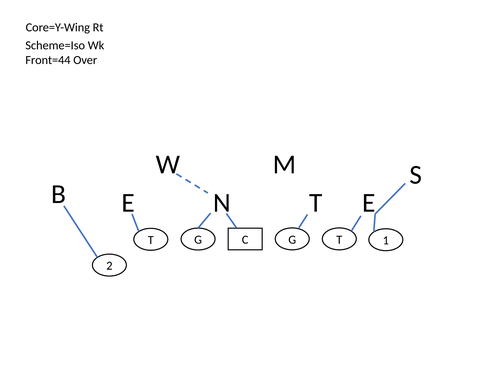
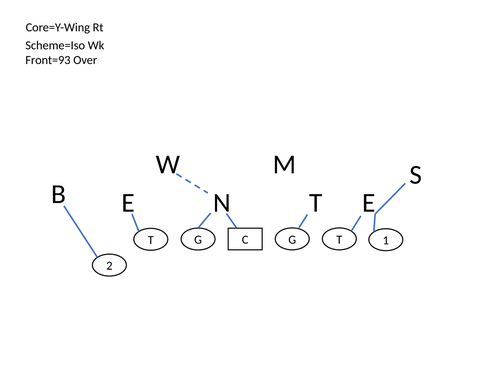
Front=44: Front=44 -> Front=93 (48, 60)
